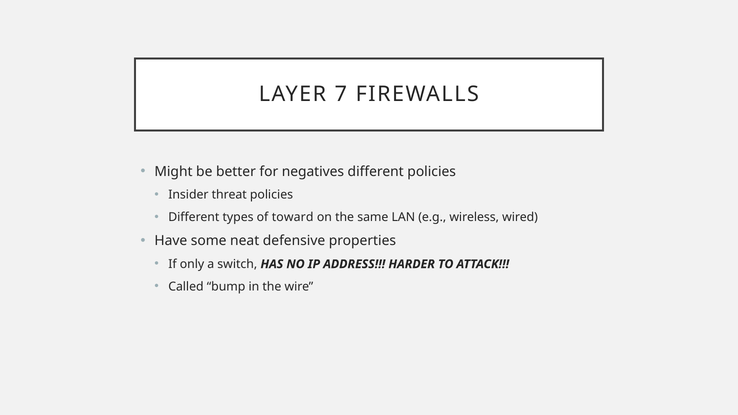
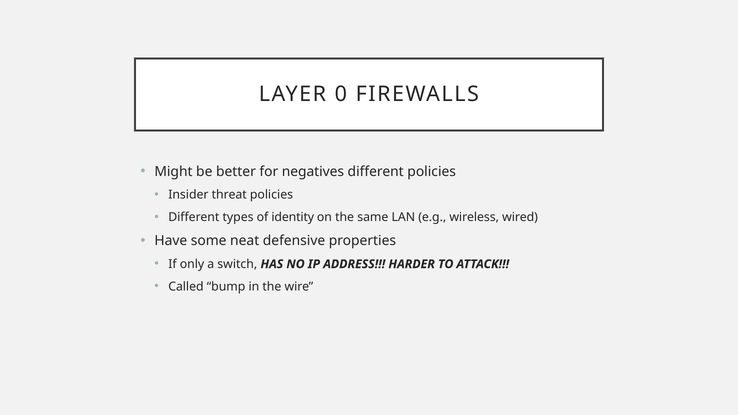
7: 7 -> 0 (341, 94)
toward: toward -> identity (293, 217)
